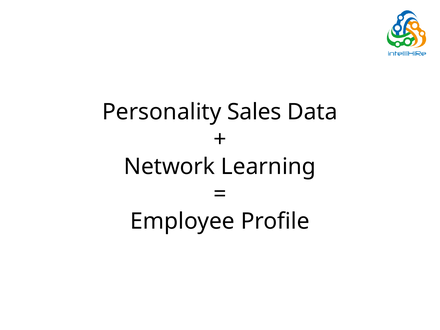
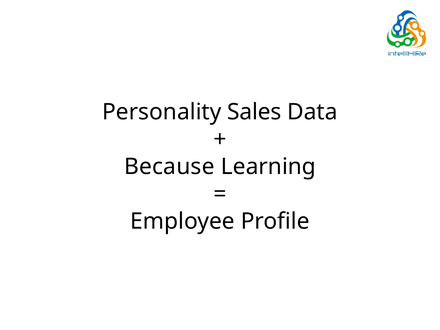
Network: Network -> Because (169, 167)
